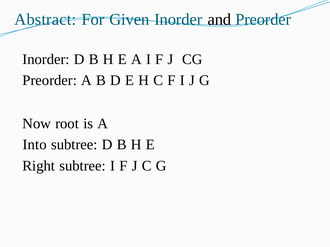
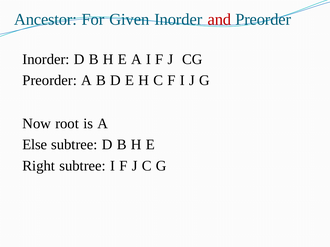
Abstract: Abstract -> Ancestor (45, 19)
and colour: black -> red (219, 19)
Into: Into -> Else (35, 145)
